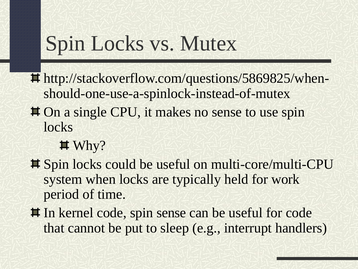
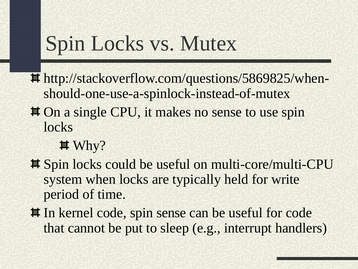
work: work -> write (285, 179)
